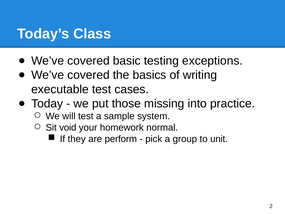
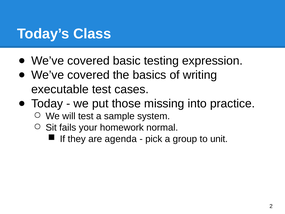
exceptions: exceptions -> expression (212, 61)
void: void -> fails (68, 127)
perform: perform -> agenda (121, 139)
